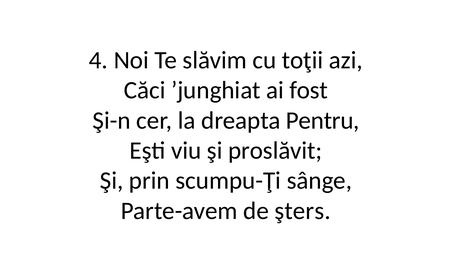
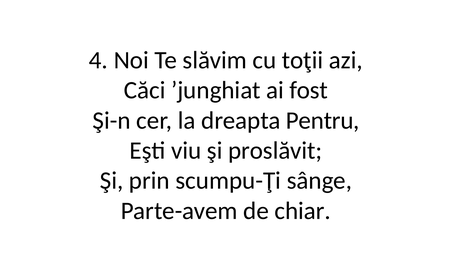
şters: şters -> chiar (303, 211)
